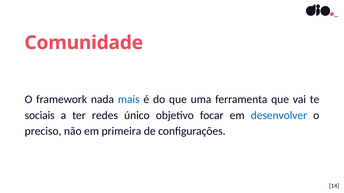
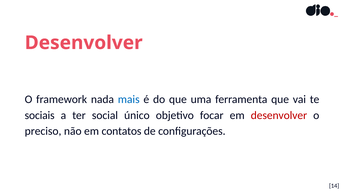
Comunidade: Comunidade -> Desenvolver (84, 43)
redes: redes -> social (105, 116)
desenvolver colour: blue -> red (279, 116)
primeira: primeira -> contatos (121, 131)
